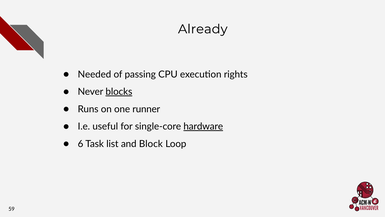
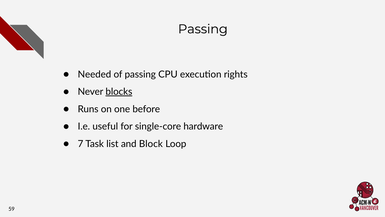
Already: Already -> Passing (203, 29)
runner: runner -> before (146, 109)
hardware underline: present -> none (203, 126)
6: 6 -> 7 (81, 144)
